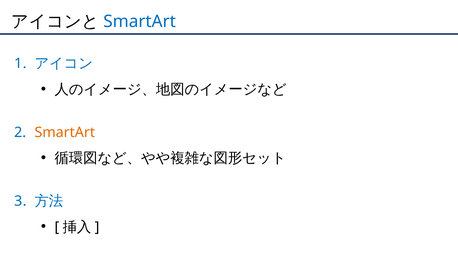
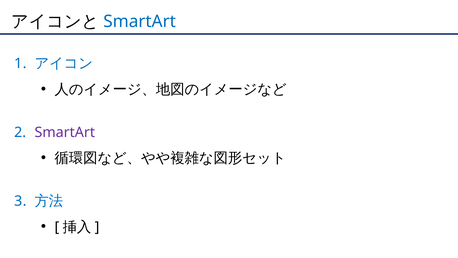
SmartArt colour: orange -> purple (65, 132)
